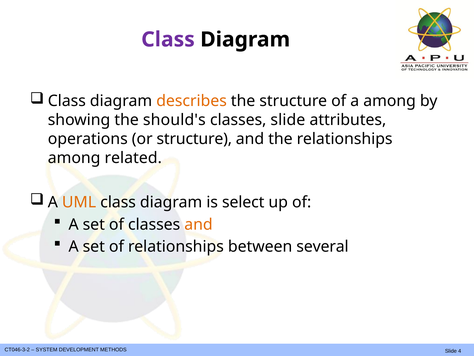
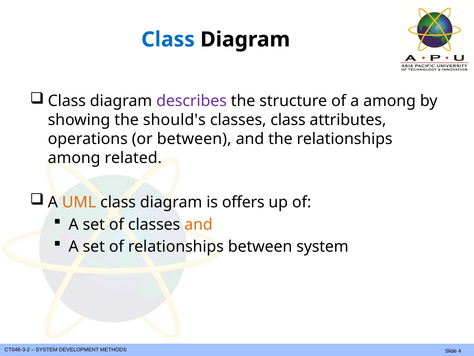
Class colour: purple -> blue (168, 39)
describes colour: orange -> purple (192, 101)
classes slide: slide -> class (288, 120)
or structure: structure -> between (194, 139)
select: select -> offers (243, 202)
between several: several -> system (323, 246)
